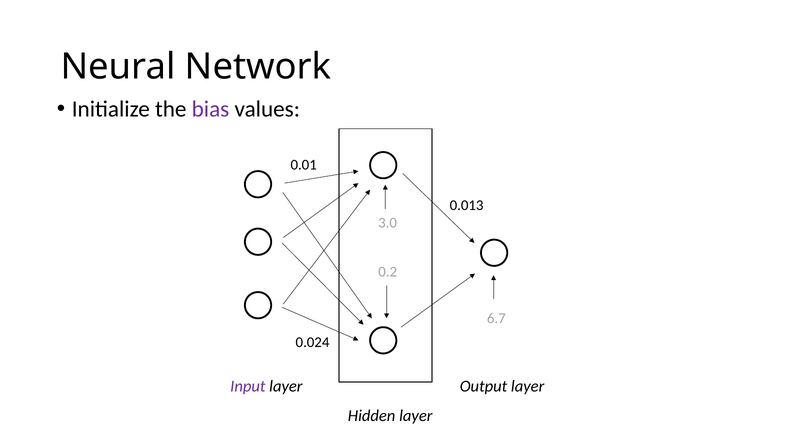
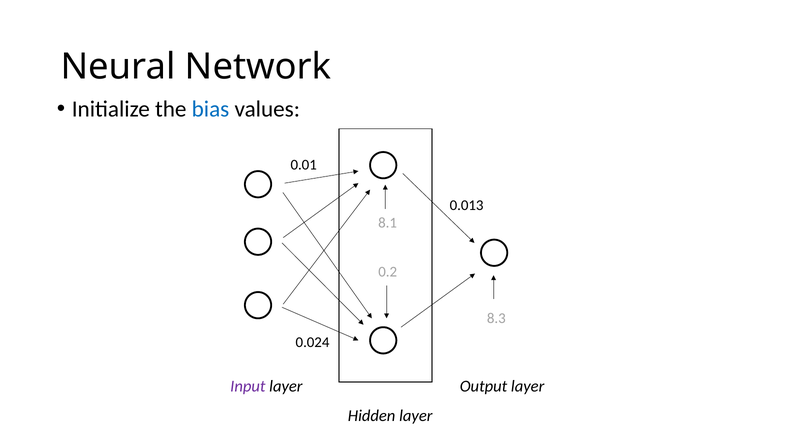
bias colour: purple -> blue (211, 109)
3.0: 3.0 -> 8.1 (388, 223)
6.7: 6.7 -> 8.3 (496, 318)
